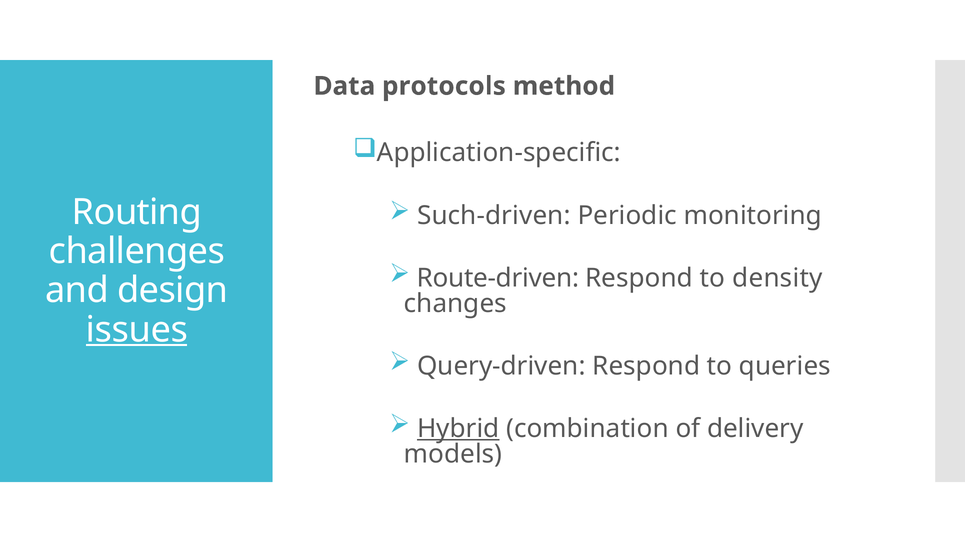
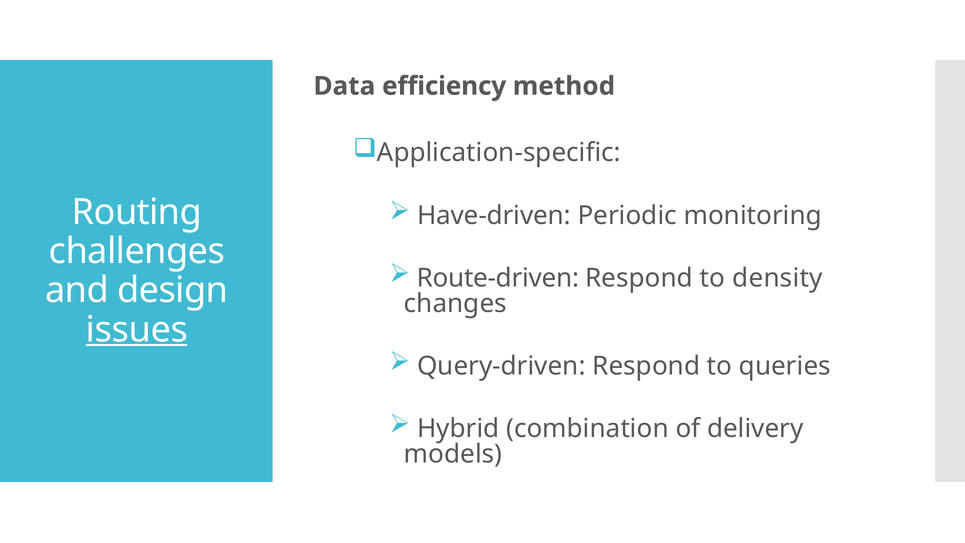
protocols: protocols -> efficiency (444, 86)
Such-driven: Such-driven -> Have-driven (494, 215)
Hybrid underline: present -> none (458, 429)
